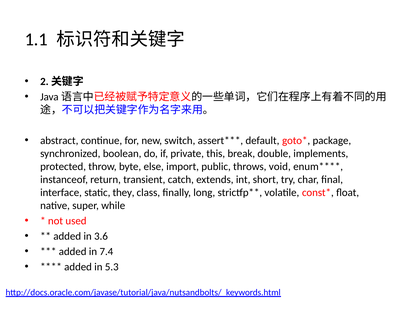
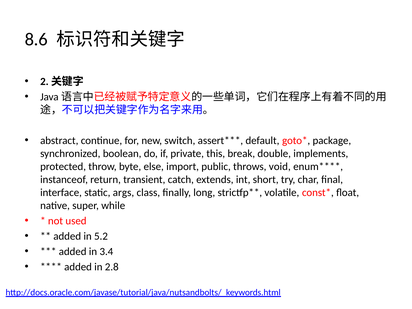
1.1: 1.1 -> 8.6 (36, 39)
they: they -> args (123, 193)
3.6: 3.6 -> 5.2 (101, 236)
7.4: 7.4 -> 3.4 (106, 252)
5.3: 5.3 -> 2.8 (112, 267)
